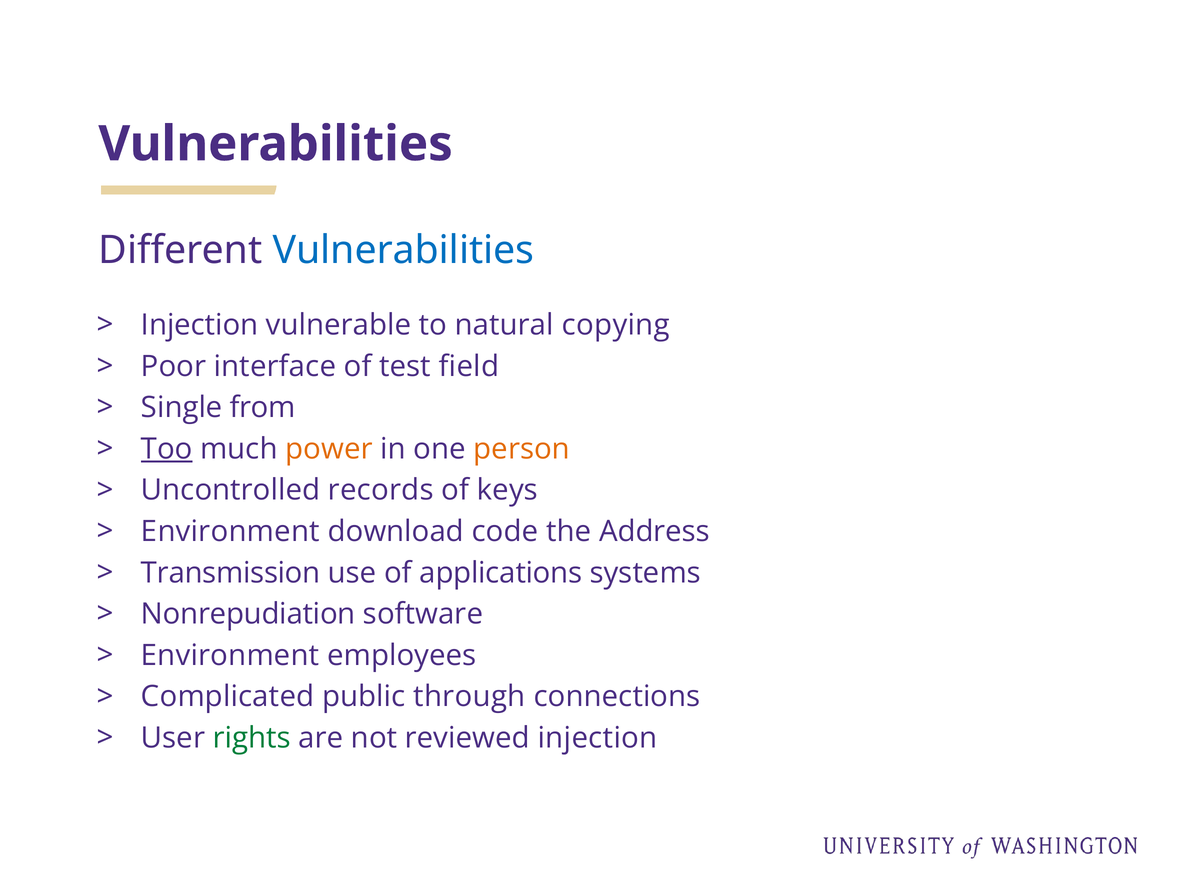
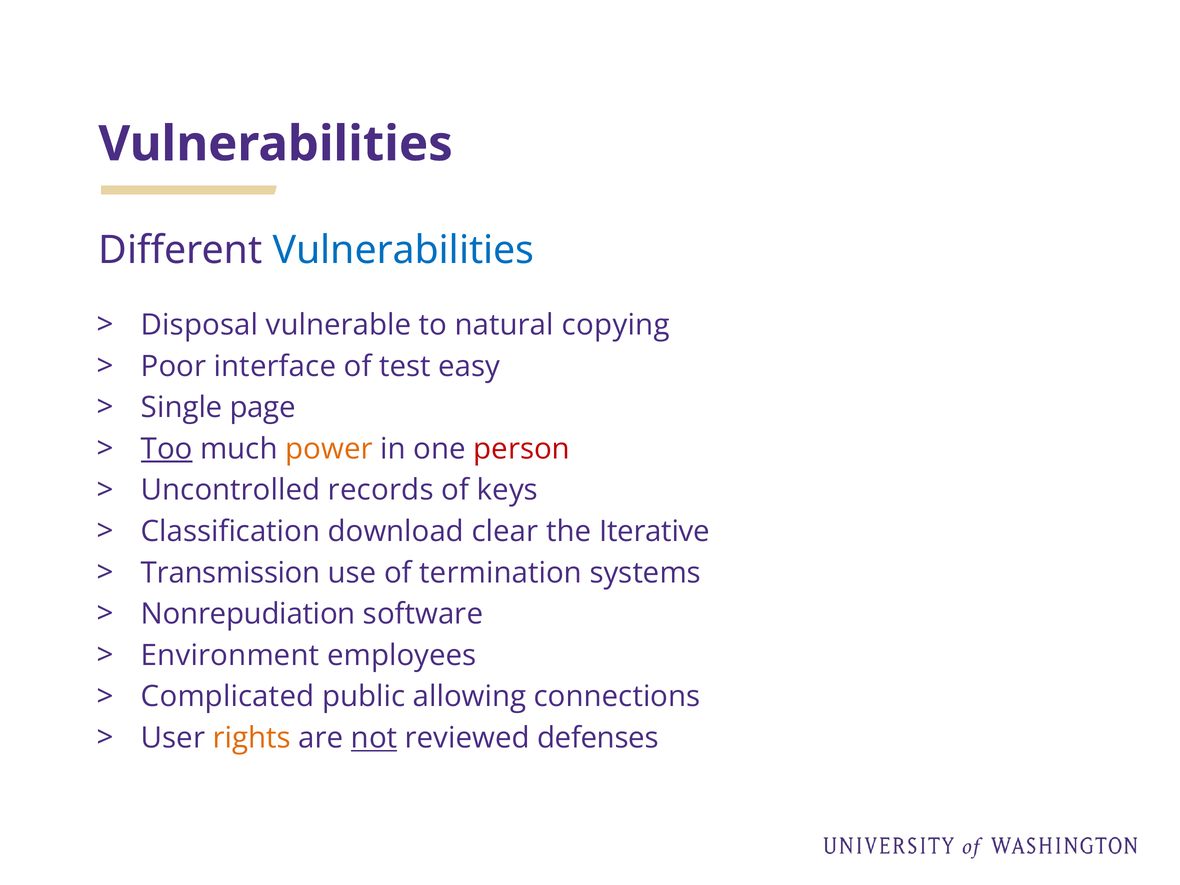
Injection: Injection -> Disposal (200, 325)
field: field -> easy (469, 366)
from: from -> page (263, 408)
person colour: orange -> red (522, 449)
Environment: Environment -> Classification (231, 531)
code: code -> clear (505, 531)
Address: Address -> Iterative (655, 531)
applications: applications -> termination (501, 573)
through: through -> allowing (470, 697)
rights colour: green -> orange (252, 738)
not underline: none -> present (374, 738)
reviewed injection: injection -> defenses (598, 738)
